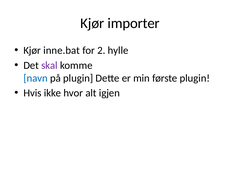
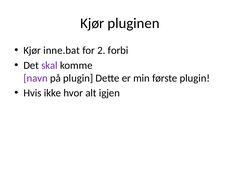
importer: importer -> pluginen (134, 23)
hylle: hylle -> forbi (118, 50)
navn colour: blue -> purple (36, 78)
